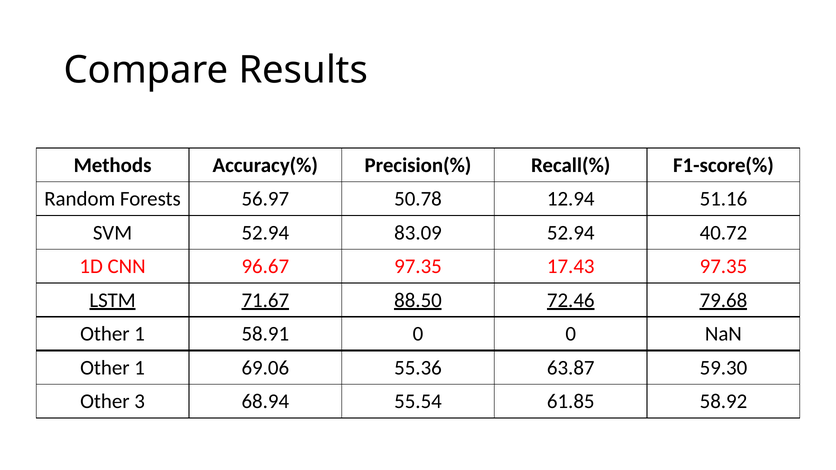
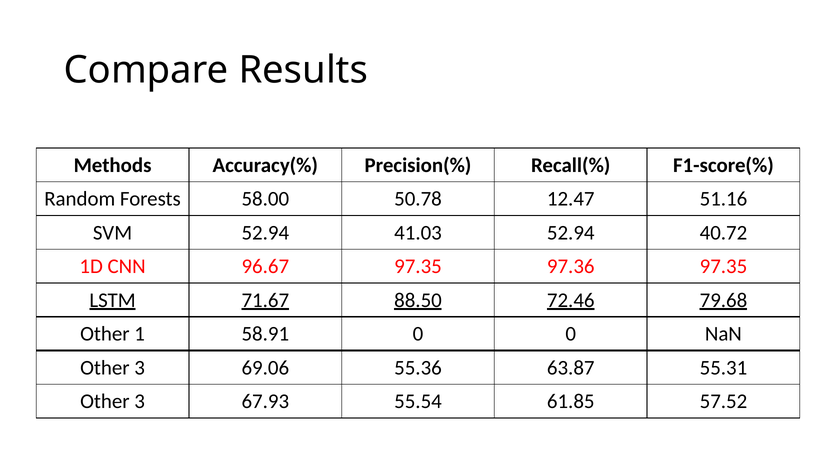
56.97: 56.97 -> 58.00 (265, 199)
12.94: 12.94 -> 12.47 (571, 199)
83.09: 83.09 -> 41.03 (418, 233)
17.43: 17.43 -> 97.36 (571, 267)
1: 1 -> 3 (140, 368)
59.30: 59.30 -> 55.31 (723, 368)
68.94: 68.94 -> 67.93 (265, 402)
58.92: 58.92 -> 57.52 (723, 402)
